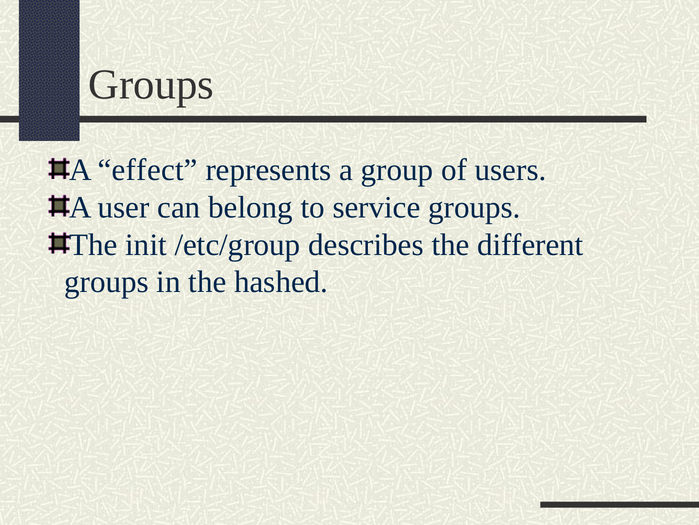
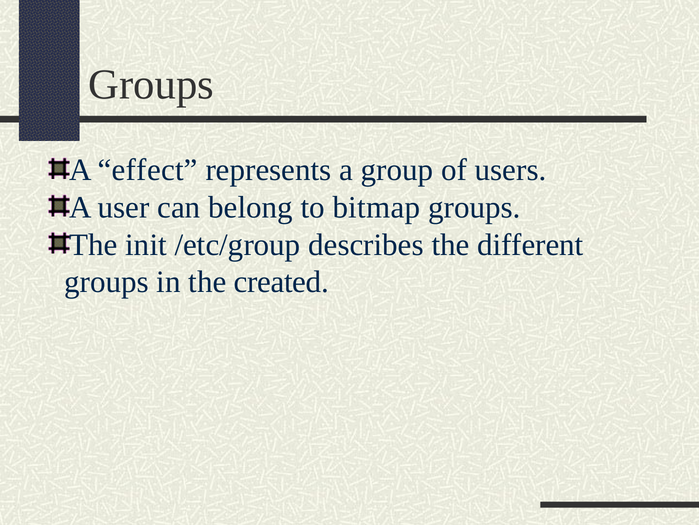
service: service -> bitmap (376, 207)
hashed: hashed -> created (281, 282)
